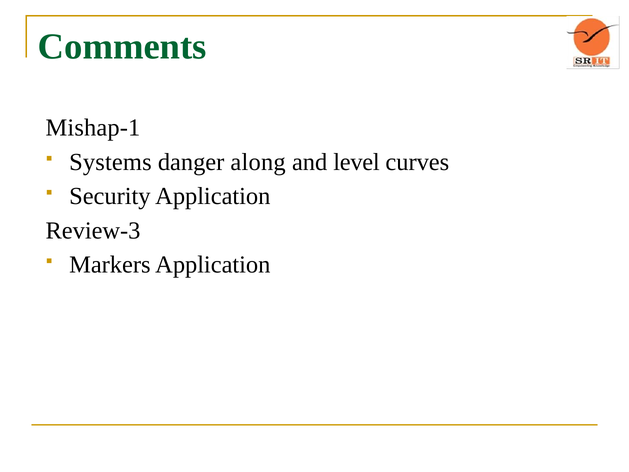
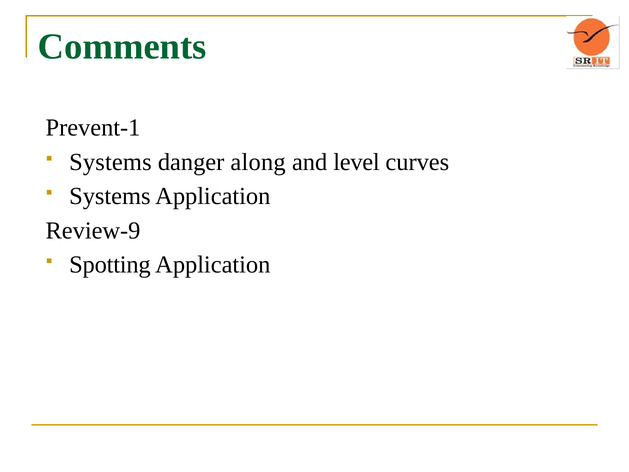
Mishap-1: Mishap-1 -> Prevent-1 (93, 128)
Security: Security -> Systems (110, 196)
Review-3: Review-3 -> Review-9 (93, 230)
Markers: Markers -> Spotting (110, 265)
